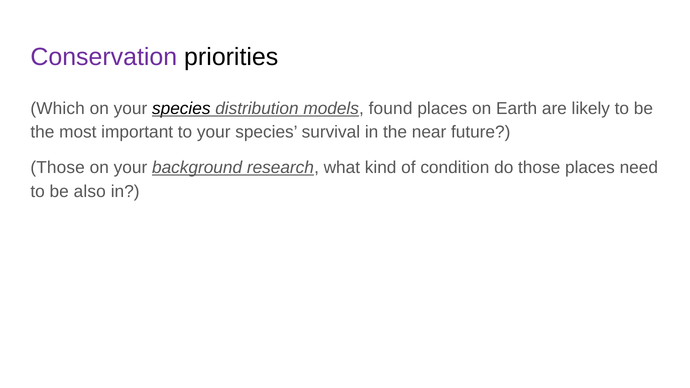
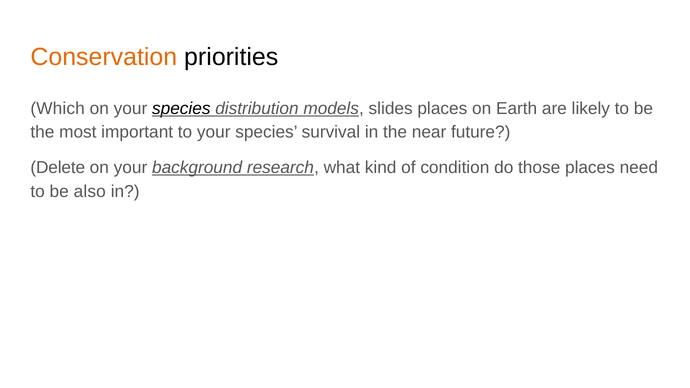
Conservation colour: purple -> orange (104, 57)
found: found -> slides (391, 109)
Those: Those -> Delete (58, 168)
